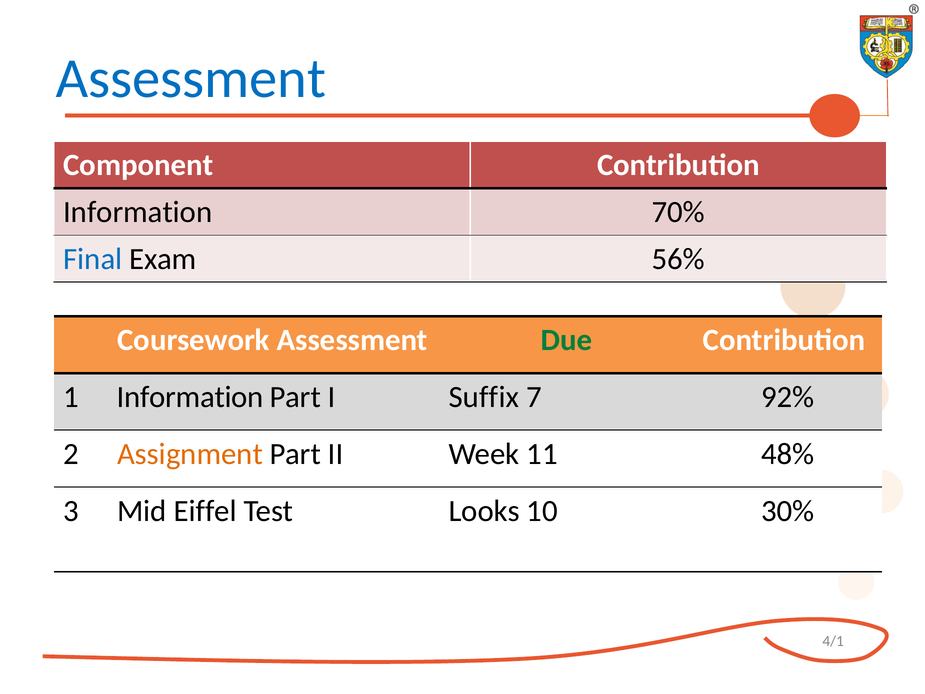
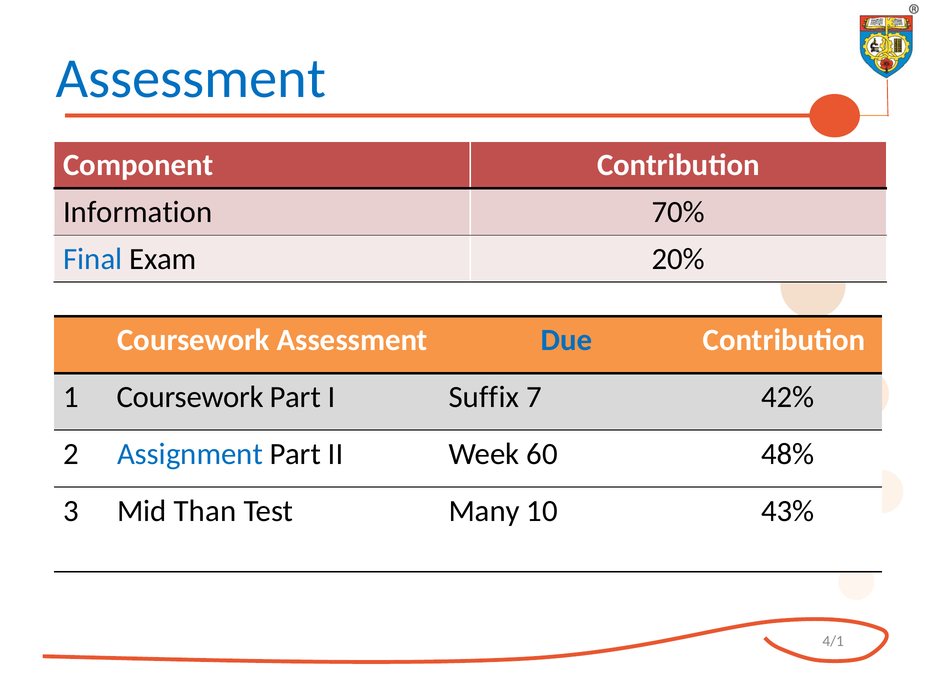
56%: 56% -> 20% (678, 259)
Due colour: green -> blue (567, 340)
1 Information: Information -> Coursework (190, 397)
92%: 92% -> 42% (788, 397)
Assignment colour: orange -> blue (190, 454)
11: 11 -> 60 (542, 454)
Eiffel: Eiffel -> Than (205, 511)
Looks: Looks -> Many (484, 511)
30%: 30% -> 43% (788, 511)
